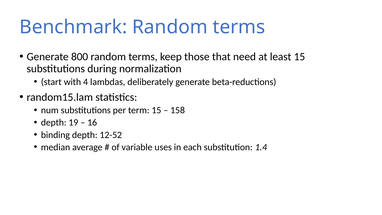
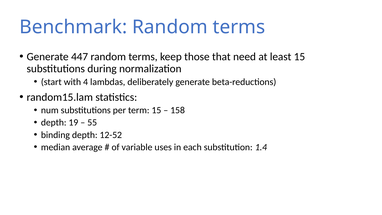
800: 800 -> 447 (80, 57)
16: 16 -> 55 (92, 123)
